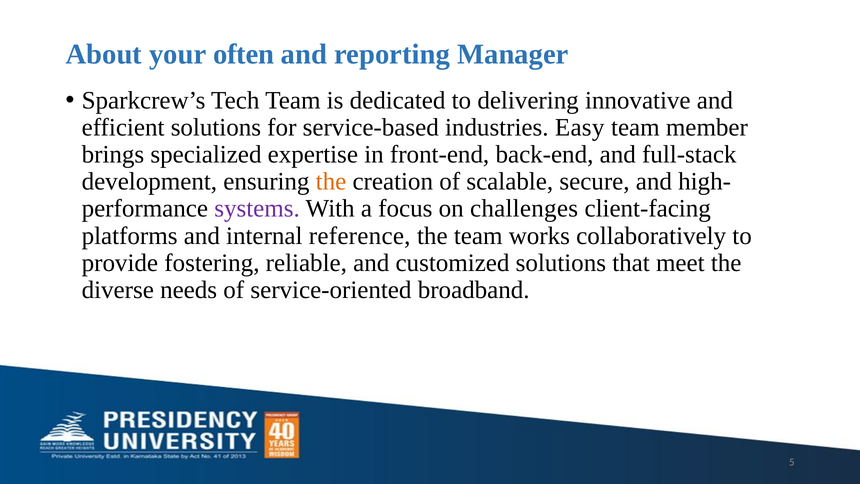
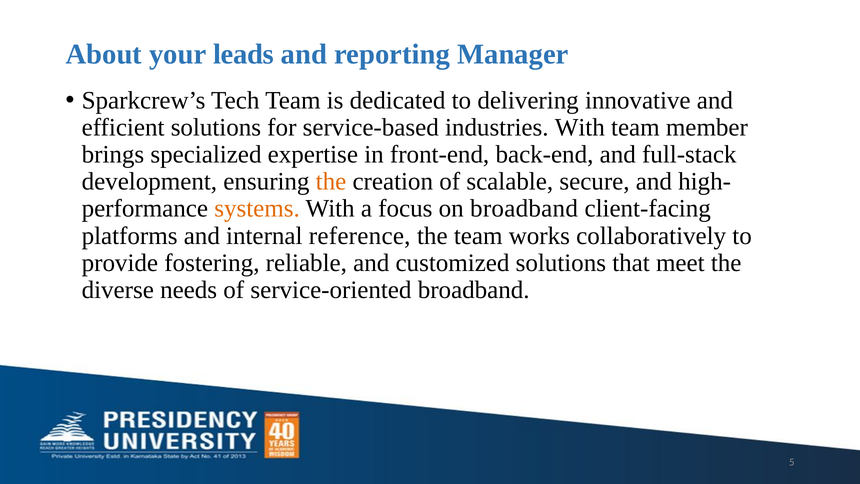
often: often -> leads (244, 54)
industries Easy: Easy -> With (580, 127)
systems colour: purple -> orange (257, 209)
on challenges: challenges -> broadband (524, 209)
